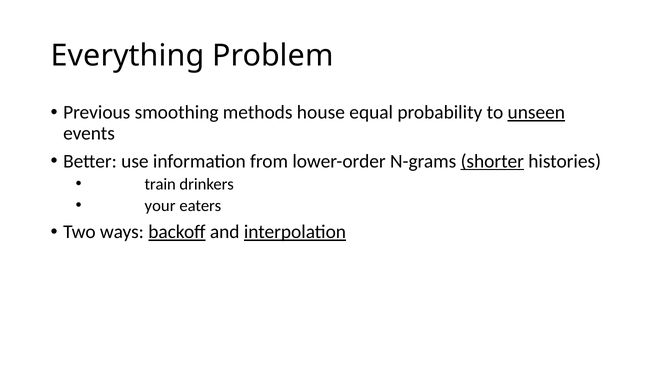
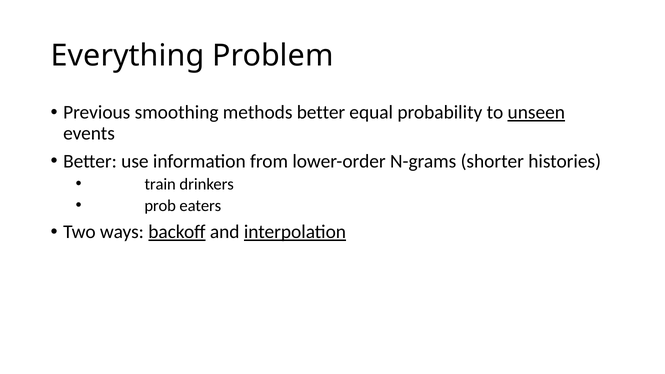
methods house: house -> better (321, 112)
shorter underline: present -> none (492, 161)
your: your -> prob (160, 206)
